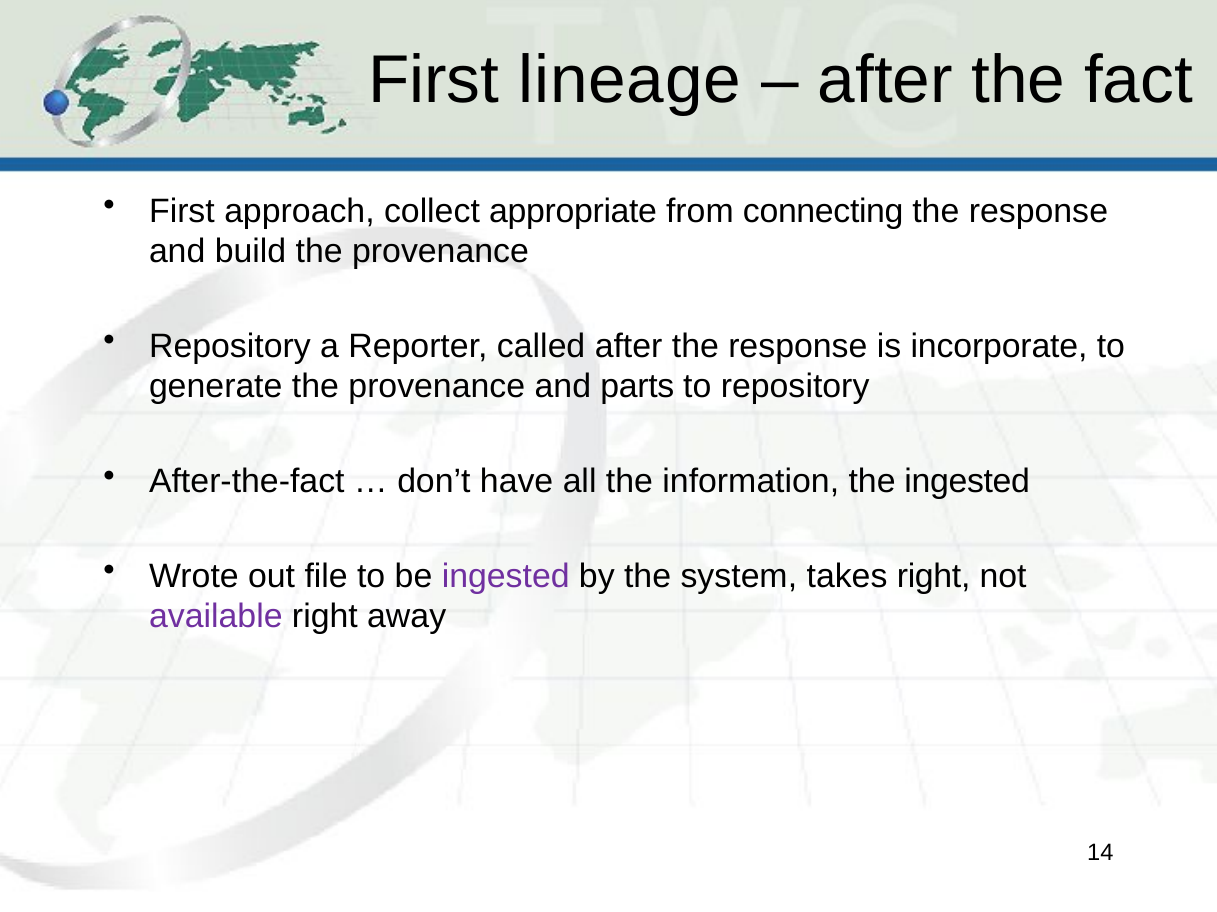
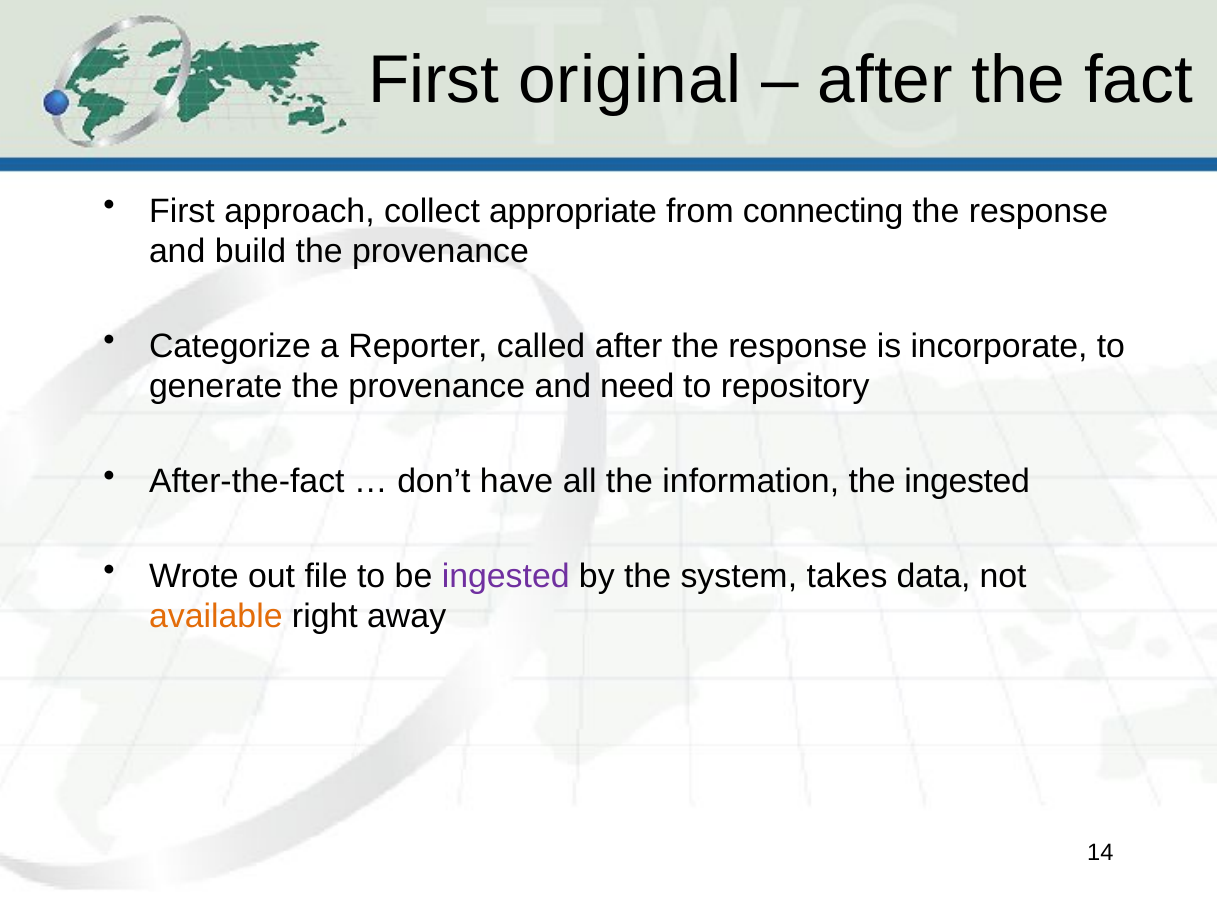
lineage: lineage -> original (630, 81)
Repository: Repository -> Categorize (230, 347)
parts: parts -> need (637, 387)
takes right: right -> data (934, 576)
available colour: purple -> orange (216, 617)
